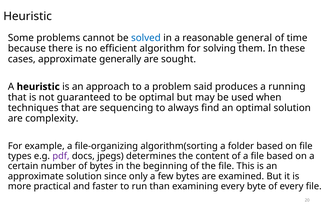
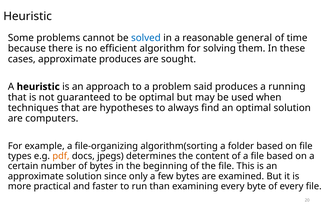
approximate generally: generally -> produces (120, 59)
sequencing: sequencing -> hypotheses (126, 108)
complexity: complexity -> computers (52, 118)
pdf colour: purple -> orange (61, 156)
